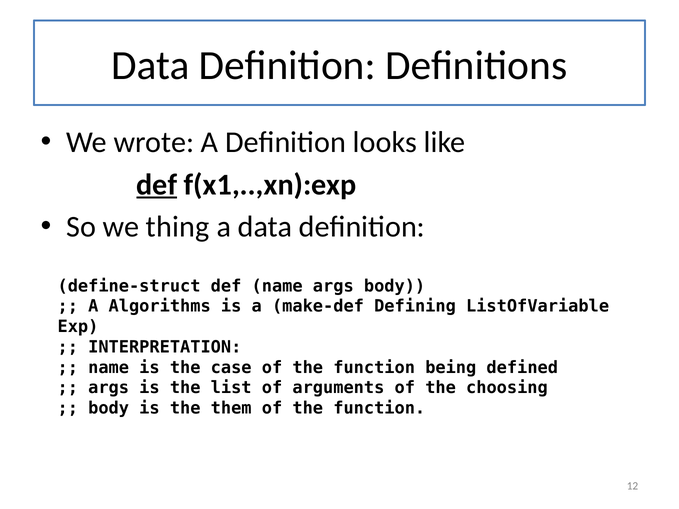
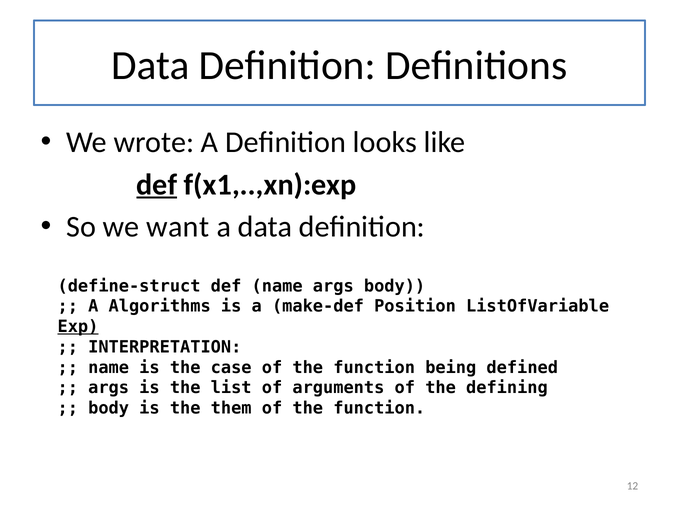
thing: thing -> want (178, 227)
Defining: Defining -> Position (415, 307)
Exp underline: none -> present (78, 327)
choosing: choosing -> defining (507, 388)
